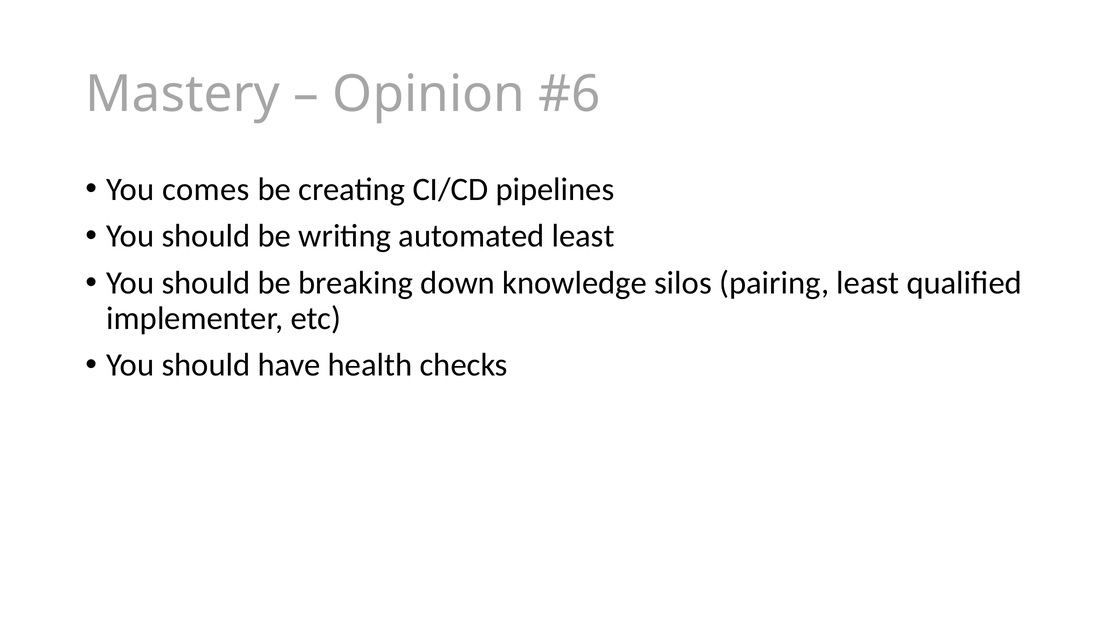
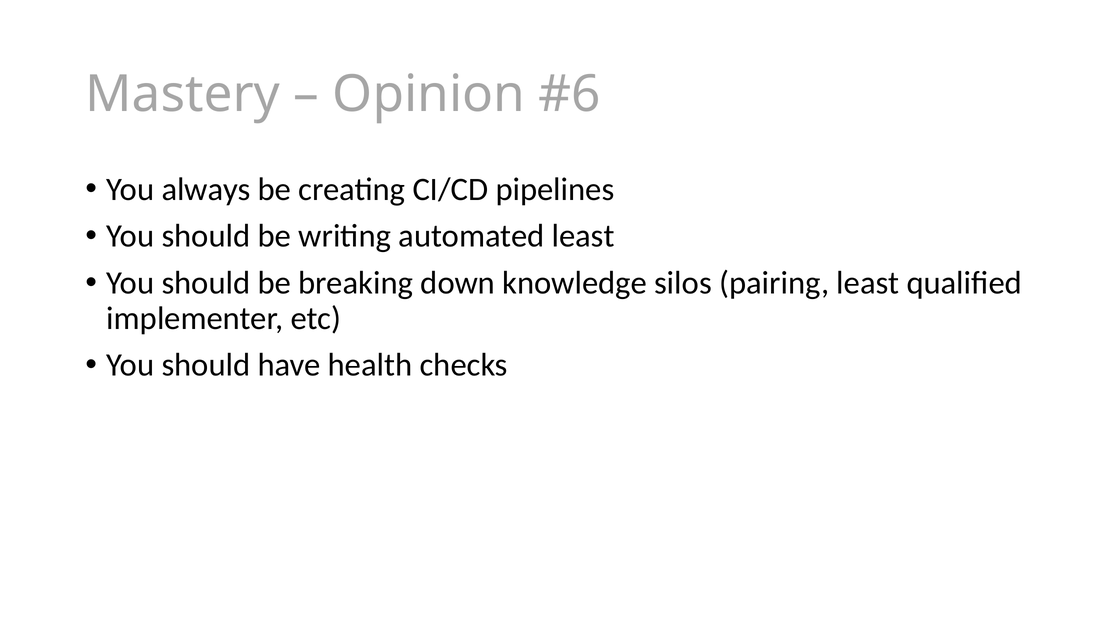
comes: comes -> always (206, 189)
